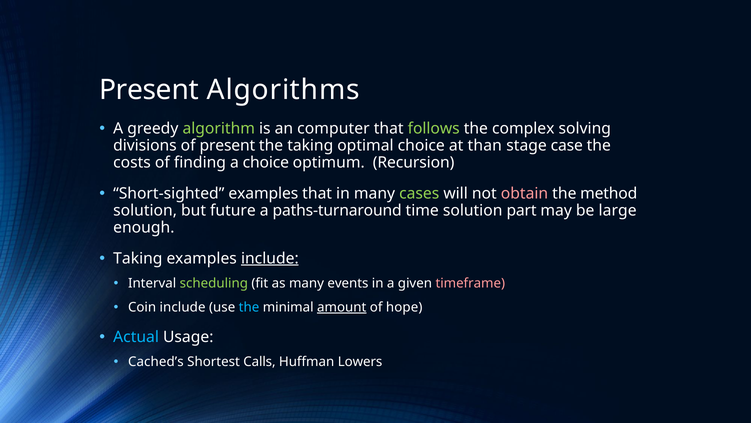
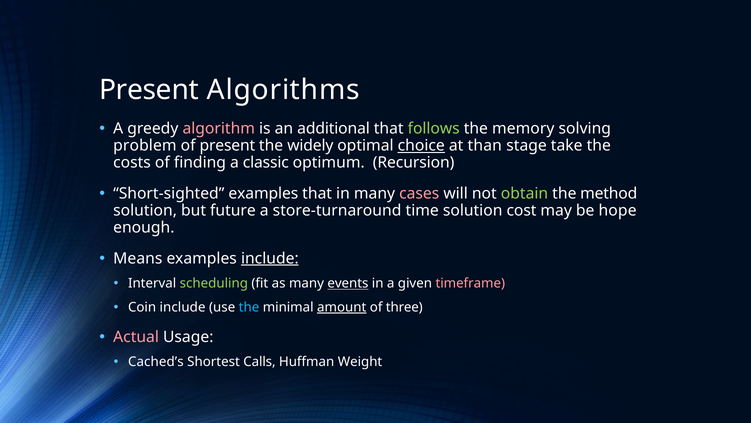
algorithm colour: light green -> pink (219, 129)
computer: computer -> additional (334, 129)
complex: complex -> memory (523, 129)
divisions: divisions -> problem (145, 145)
the taking: taking -> widely (310, 145)
choice underline: none -> present (421, 145)
case: case -> take (567, 145)
a choice: choice -> classic (266, 162)
cases colour: light green -> pink (419, 193)
obtain colour: pink -> light green (525, 193)
paths-turnaround: paths-turnaround -> store-turnaround (337, 210)
part: part -> cost (522, 210)
large: large -> hope (618, 210)
Taking: Taking -> Means (138, 258)
events underline: none -> present (348, 283)
hope: hope -> three (404, 307)
Actual colour: light blue -> pink (136, 337)
Lowers: Lowers -> Weight (360, 362)
